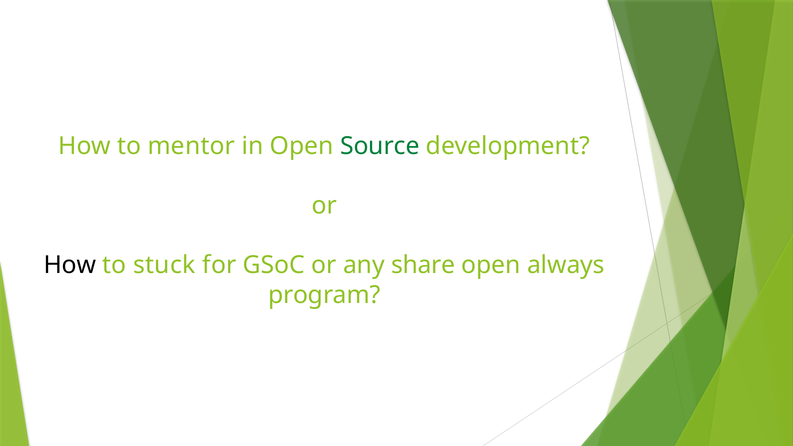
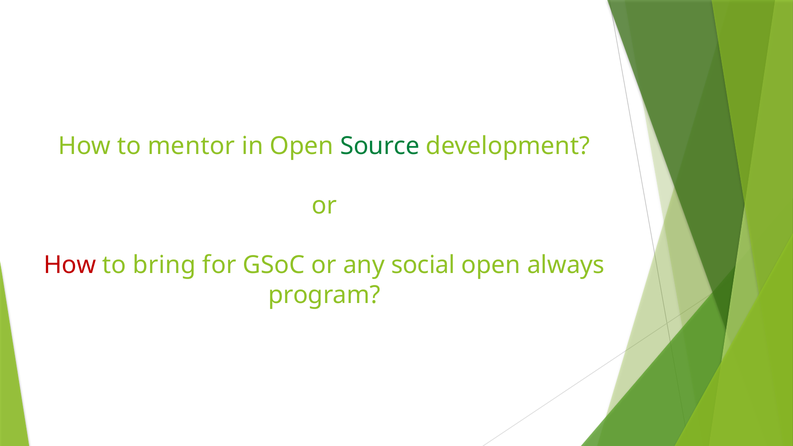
How colour: black -> red (70, 265)
stuck: stuck -> bring (164, 265)
share: share -> social (423, 265)
